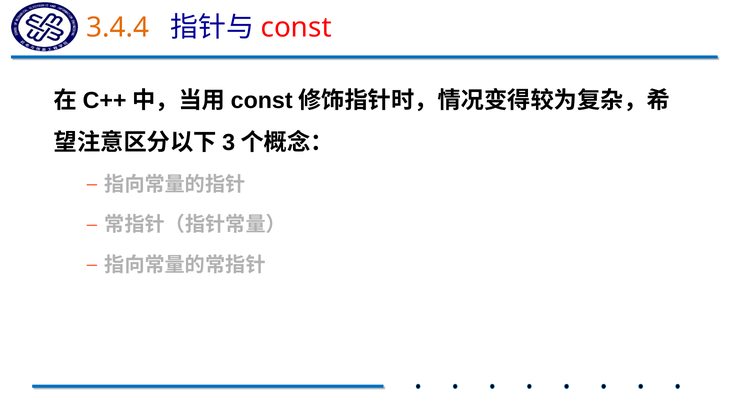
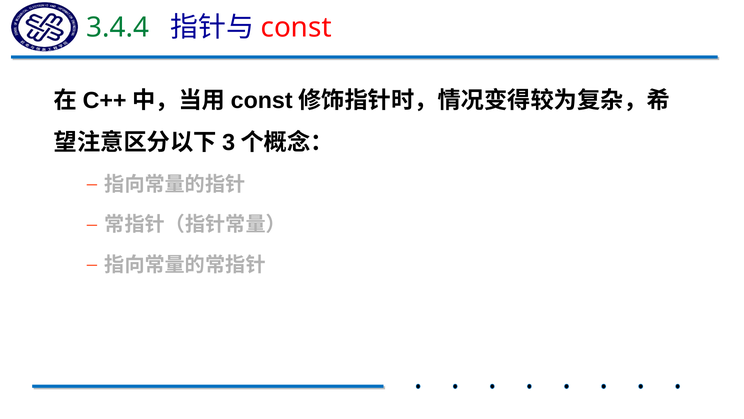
3.4.4 colour: orange -> green (118, 27)
